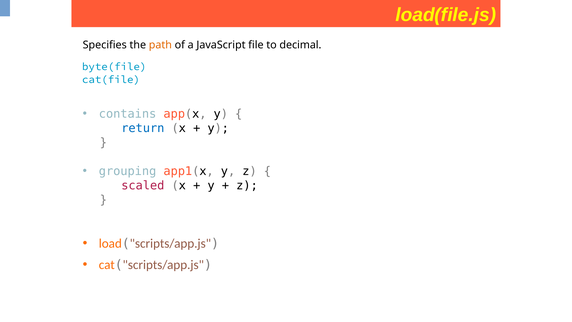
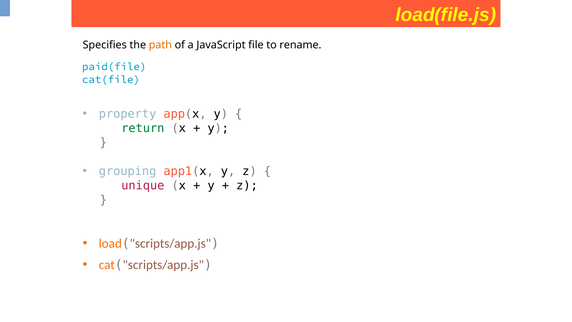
decimal: decimal -> rename (300, 45)
byte(file: byte(file -> paid(file (114, 66)
contains: contains -> property (128, 114)
return colour: blue -> green (143, 128)
scaled: scaled -> unique (143, 185)
